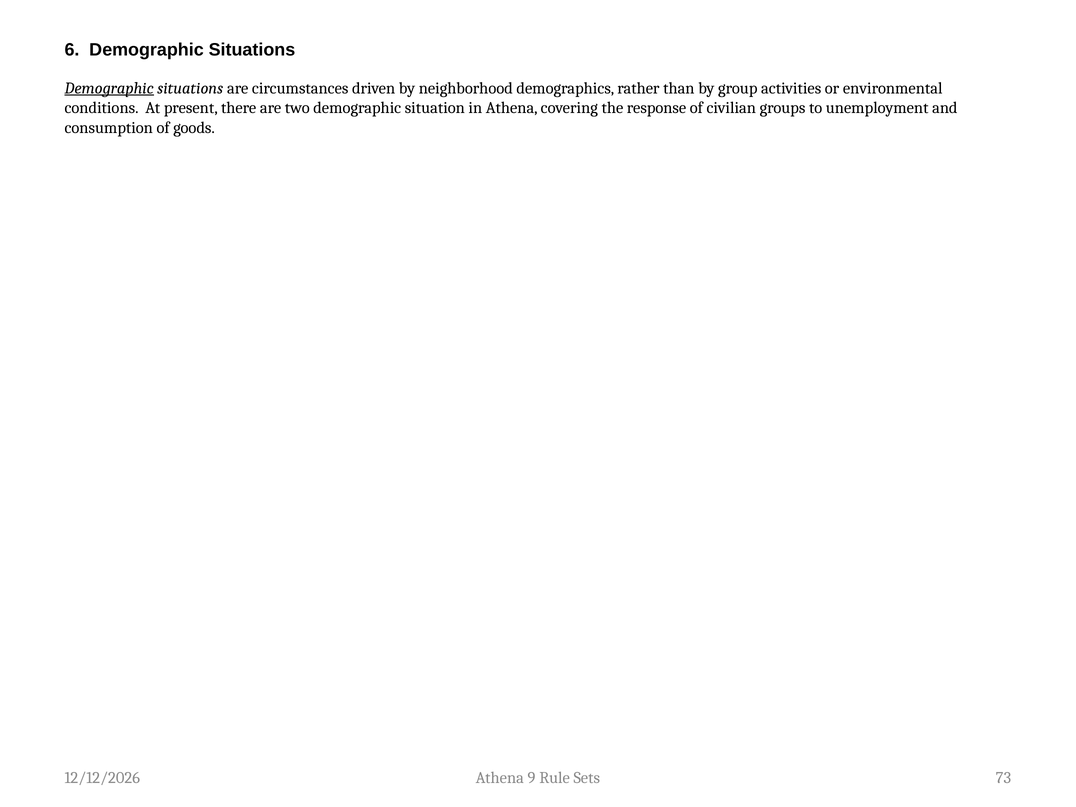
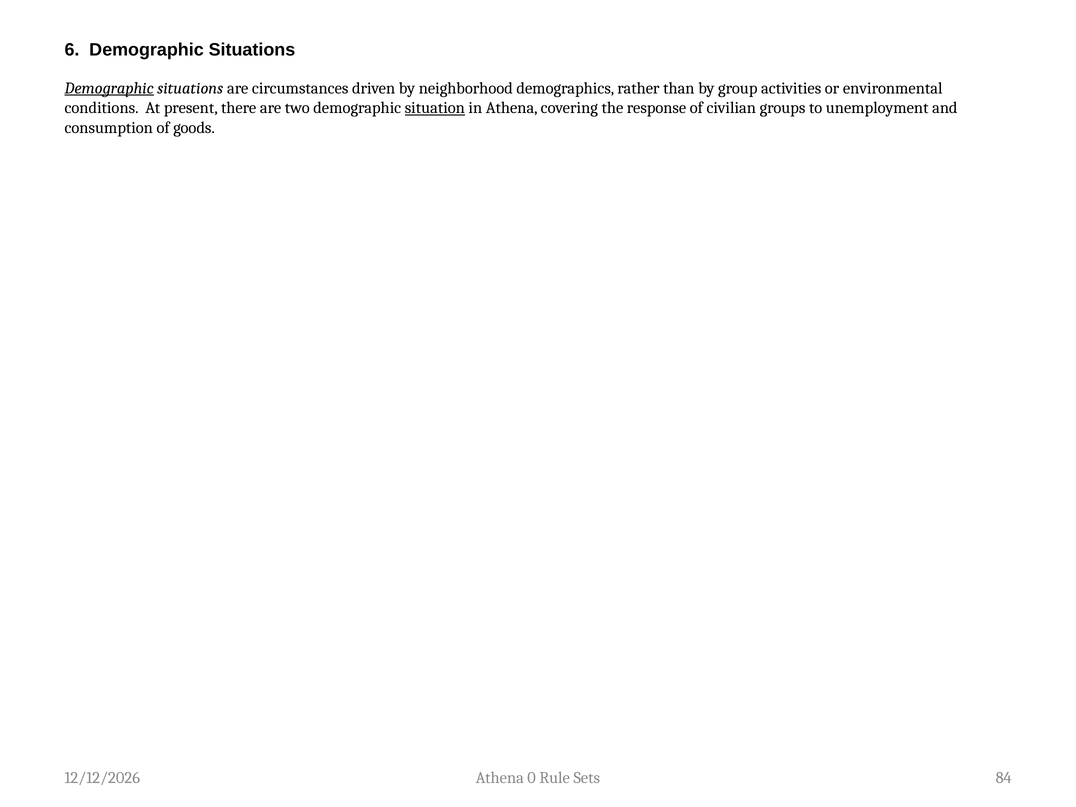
situation underline: none -> present (435, 108)
9: 9 -> 0 (532, 778)
73: 73 -> 84 (1004, 778)
